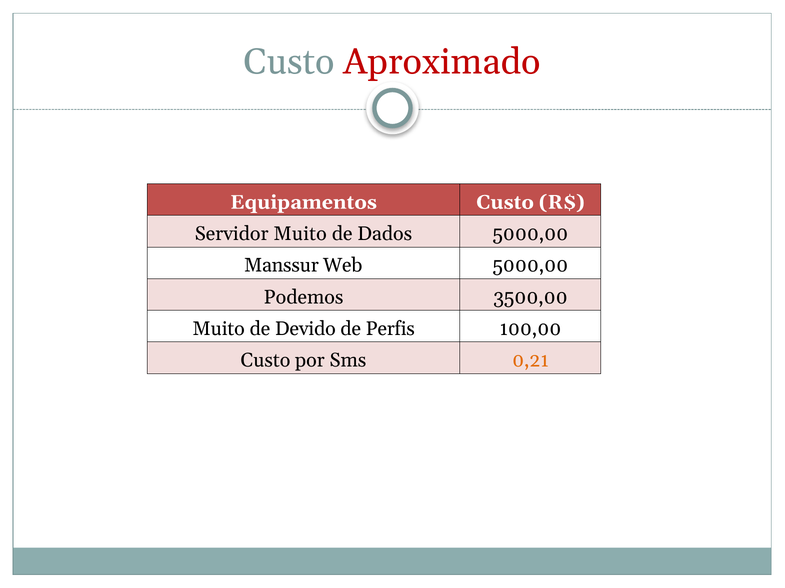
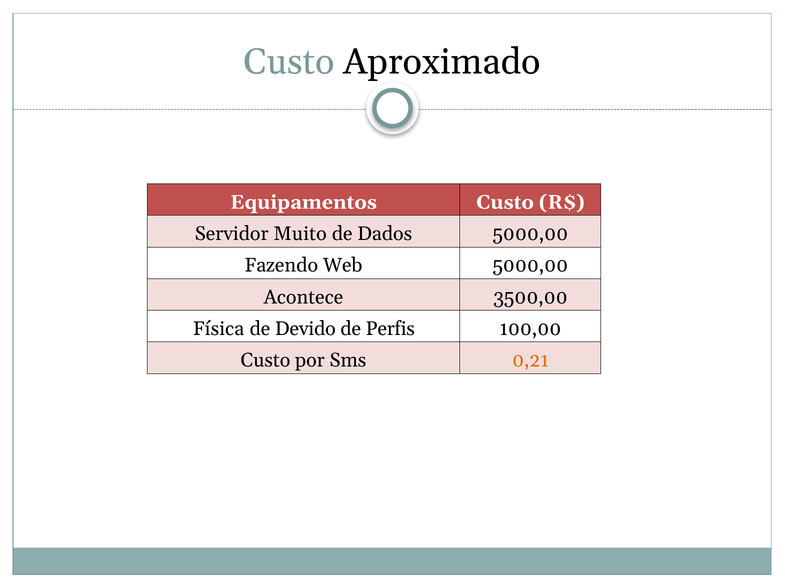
Aproximado colour: red -> black (442, 62)
Manssur: Manssur -> Fazendo (281, 266)
Podemos: Podemos -> Acontece (304, 298)
Muito: Muito -> Física (218, 329)
